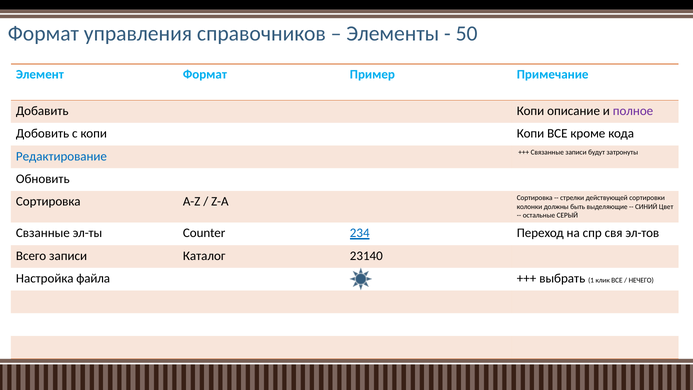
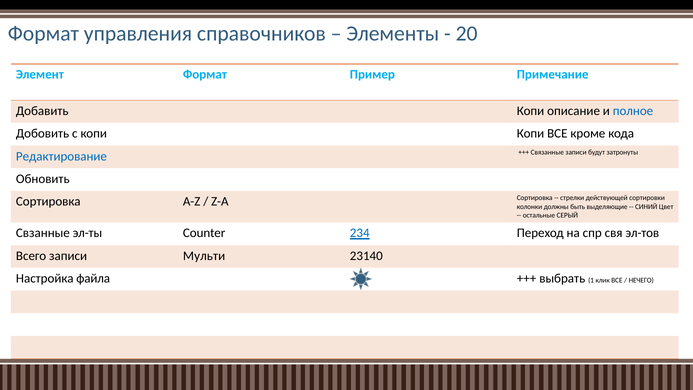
50: 50 -> 20 (467, 33)
полное colour: purple -> blue (633, 111)
Каталог: Каталог -> Мульти (204, 256)
